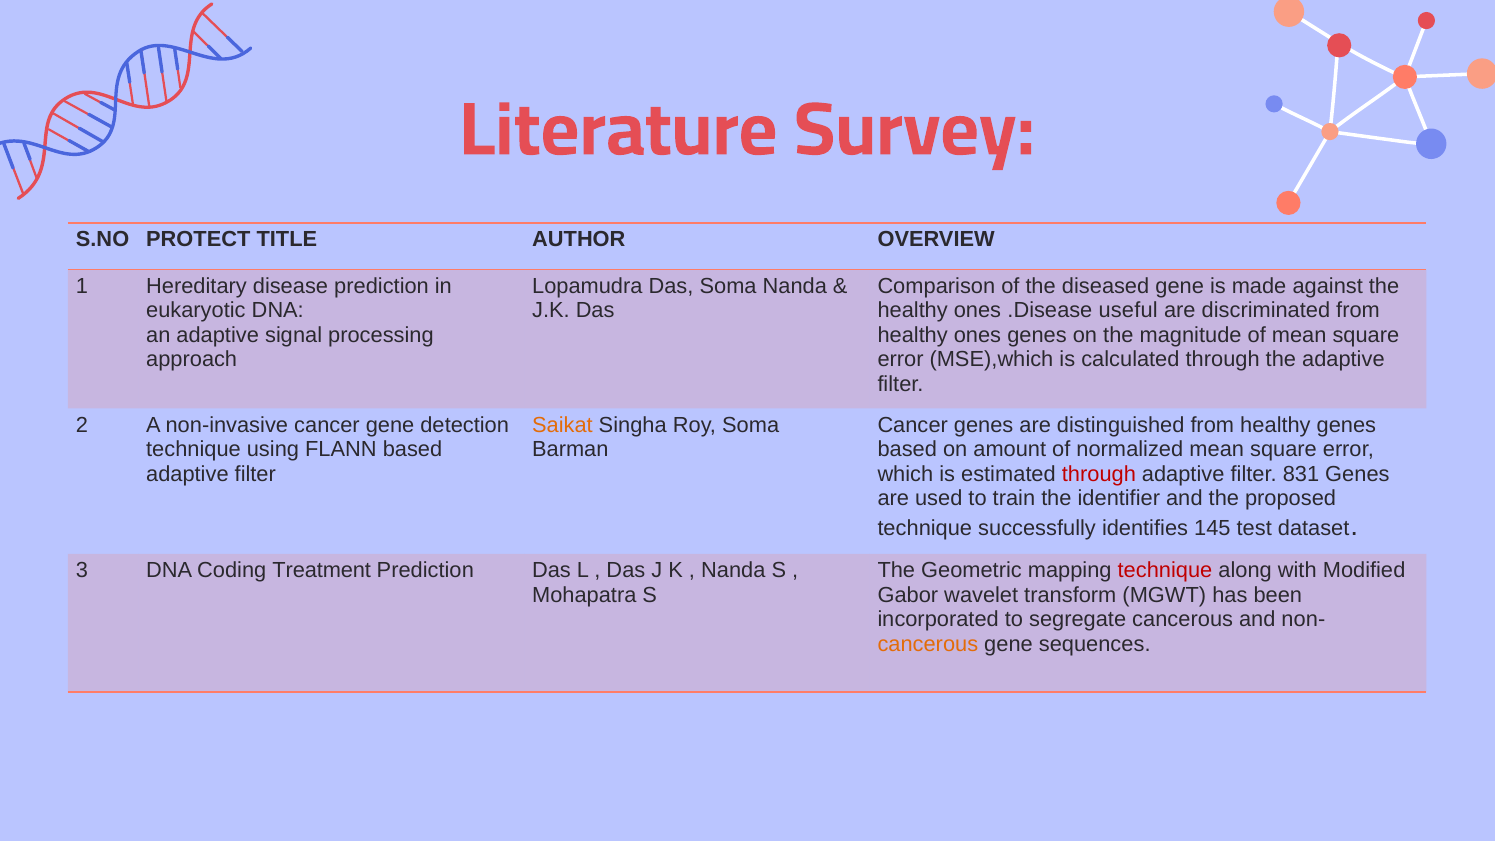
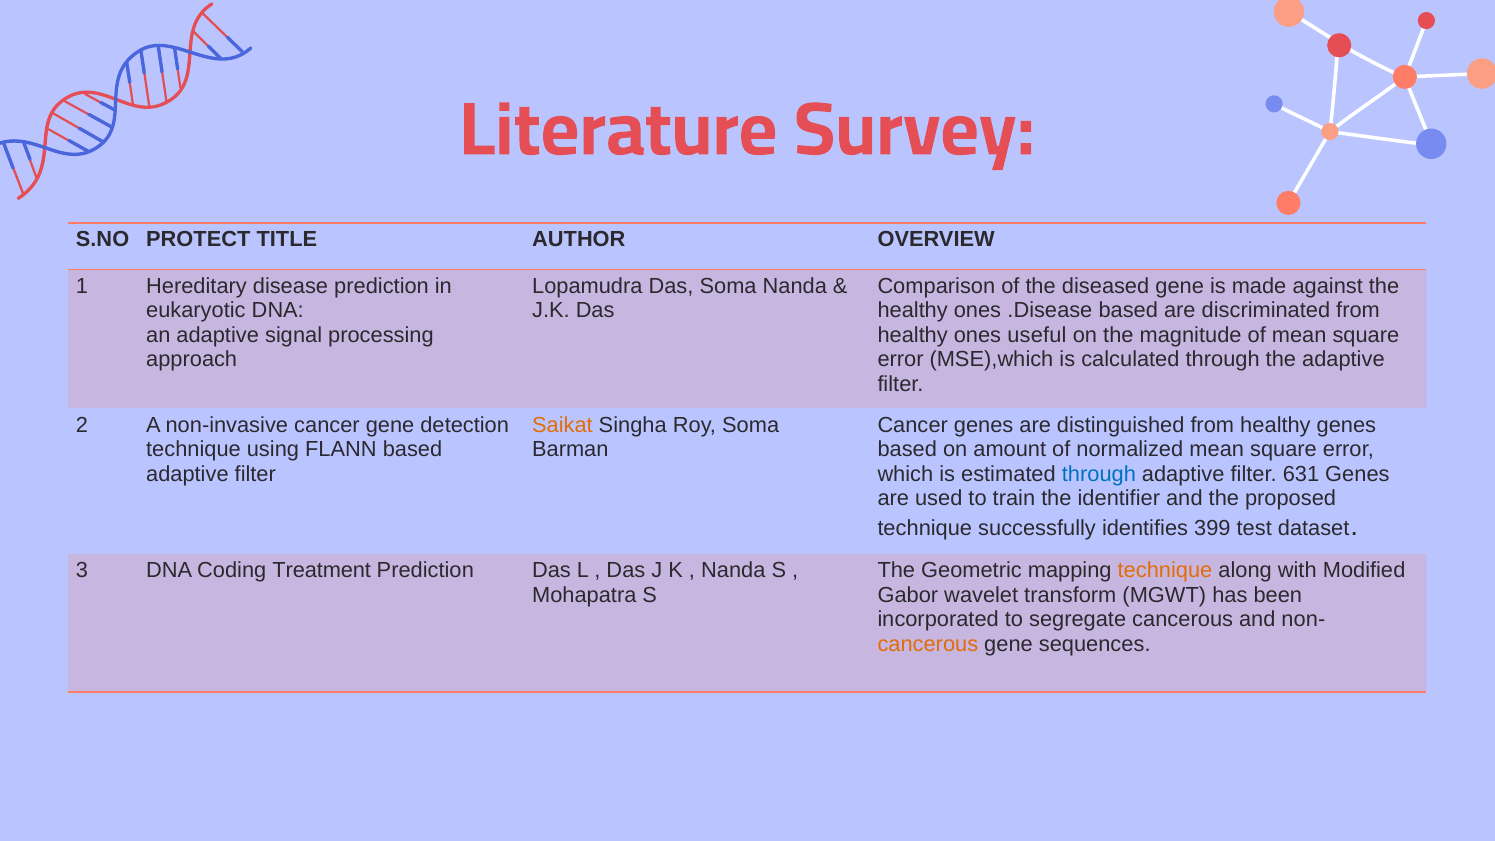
.Disease useful: useful -> based (1128, 311)
ones genes: genes -> useful (1037, 335)
through colour: red -> blue (1099, 474)
831: 831 -> 631 (1301, 474)
145: 145 -> 399 (1212, 528)
technique colour: red -> orange (1165, 570)
